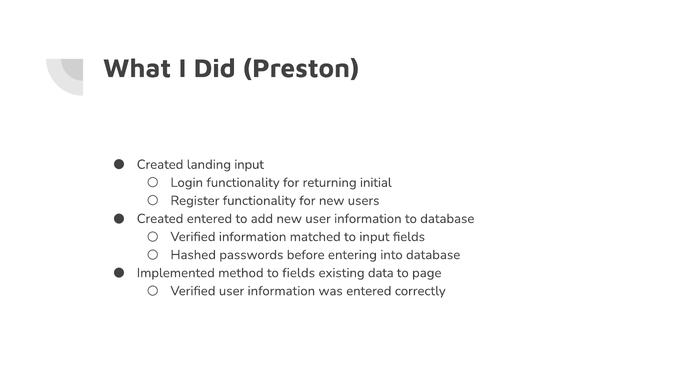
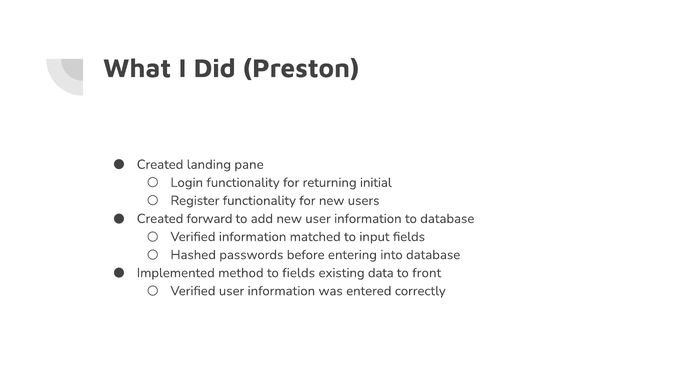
landing input: input -> pane (249, 165)
Created entered: entered -> forward (210, 219)
page: page -> front (427, 273)
